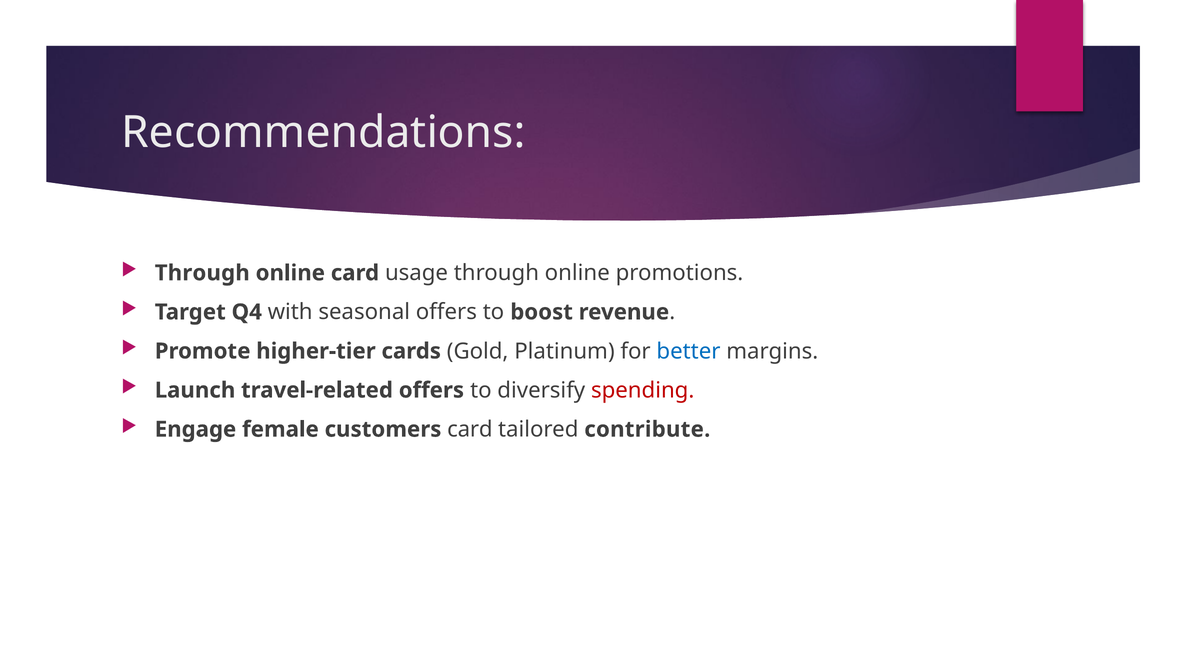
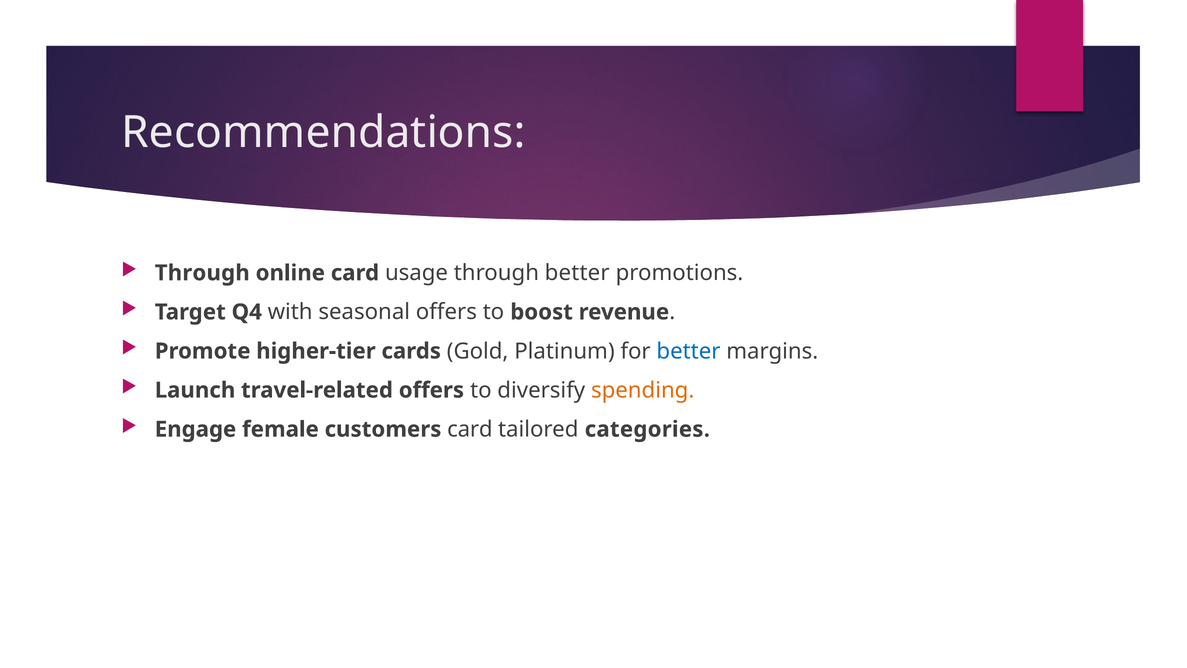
usage through online: online -> better (577, 273)
spending colour: red -> orange (643, 390)
contribute: contribute -> categories (647, 429)
